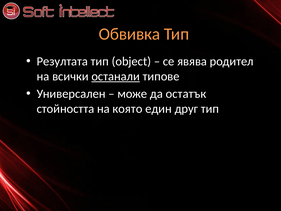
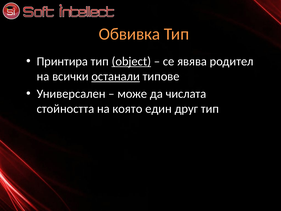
Резултата: Резултата -> Принтира (62, 61)
object underline: none -> present (131, 61)
остатък: остатък -> числата (186, 94)
